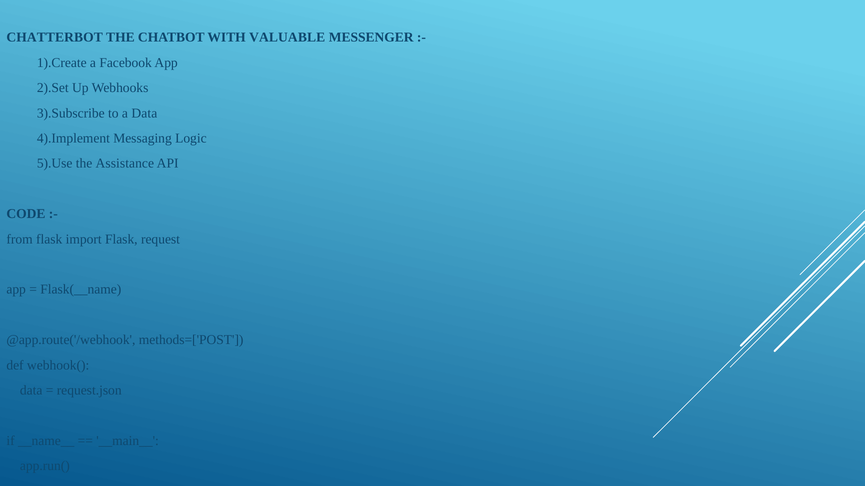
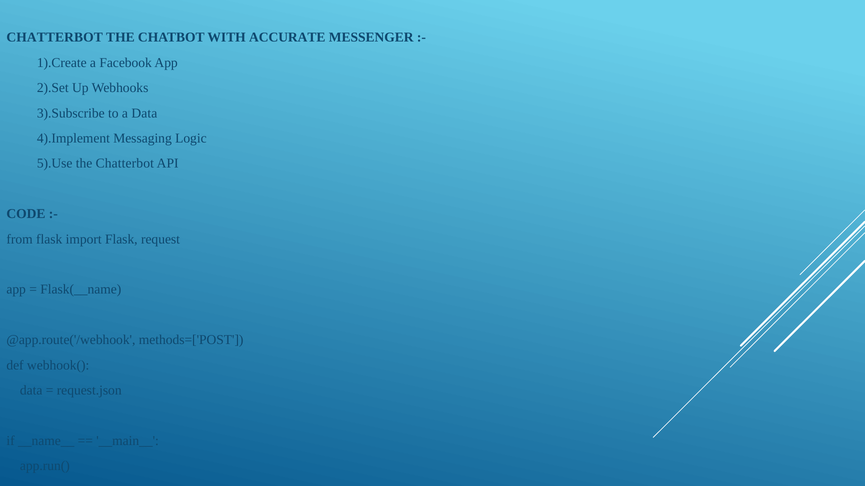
VALUABLE: VALUABLE -> ACCURATE (287, 38)
the Assistance: Assistance -> Chatterbot (125, 164)
